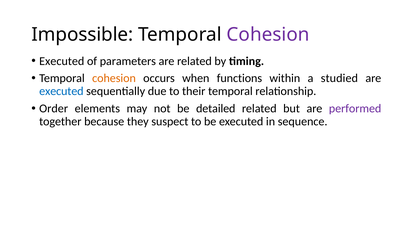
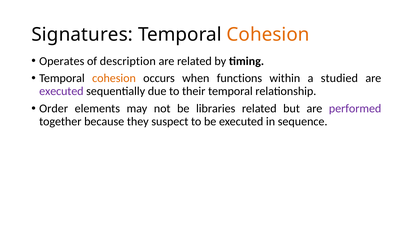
Impossible: Impossible -> Signatures (82, 35)
Cohesion colour: purple -> orange (268, 35)
Executed: Executed -> Operates (62, 61)
parameters: parameters -> description (128, 61)
executed colour: blue -> purple (61, 91)
detailed: detailed -> libraries (216, 109)
